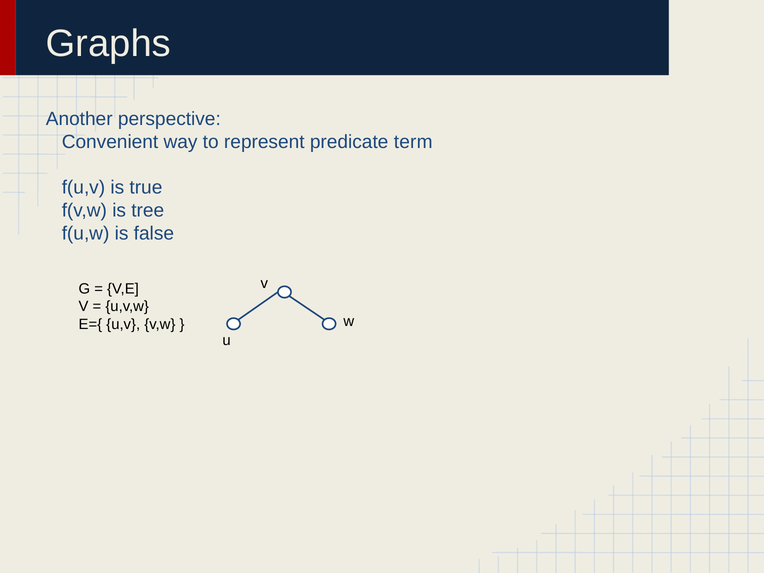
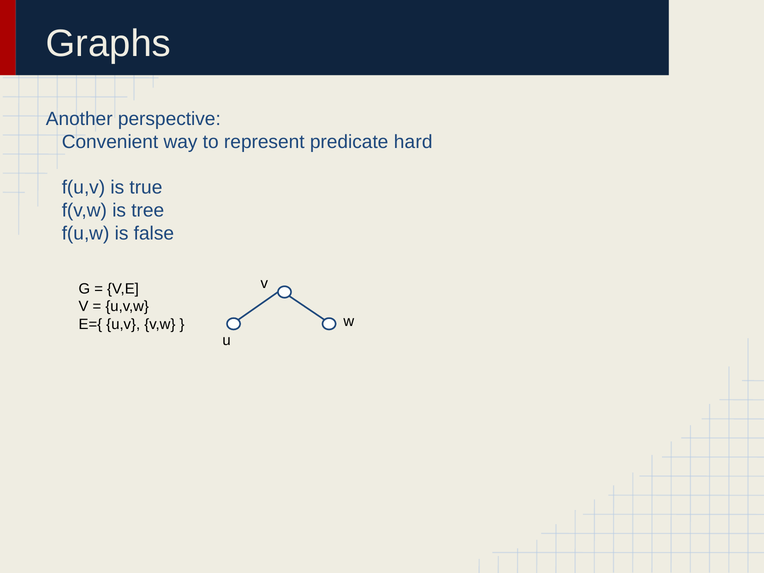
term: term -> hard (413, 142)
